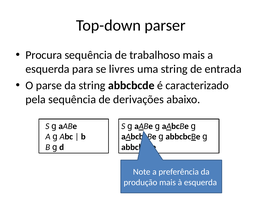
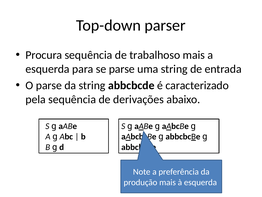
se livres: livres -> parse (122, 69)
